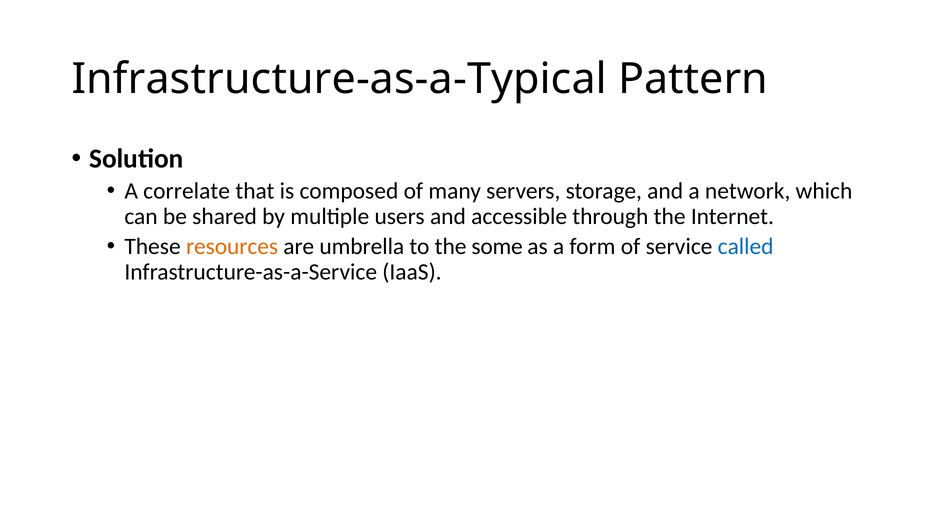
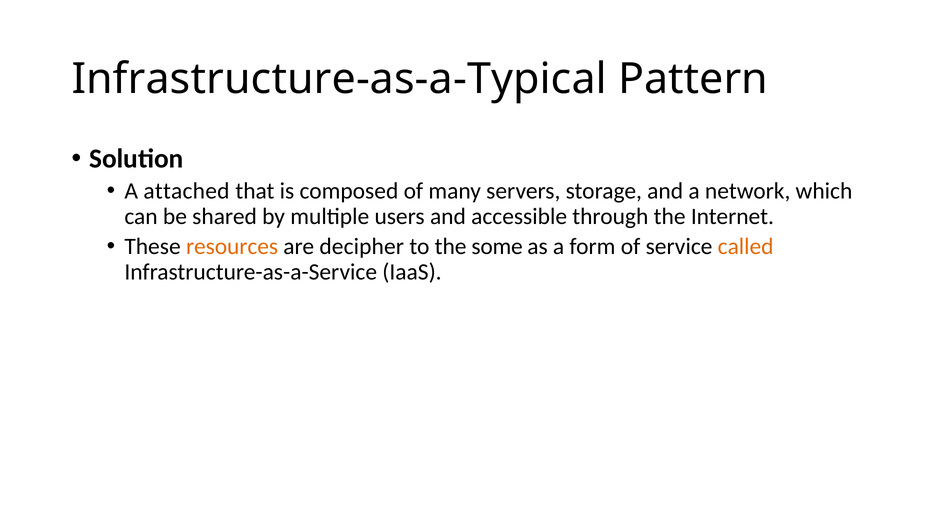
correlate: correlate -> attached (187, 191)
umbrella: umbrella -> decipher (362, 247)
called colour: blue -> orange (746, 247)
